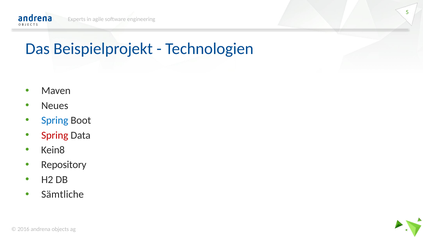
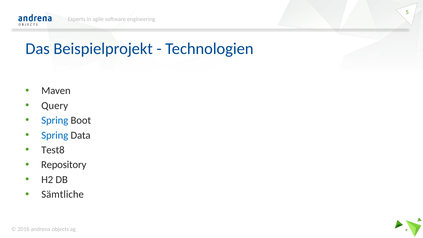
Neues: Neues -> Query (55, 106)
Spring colour: red -> blue (55, 135)
Kein8: Kein8 -> Test8 (53, 150)
